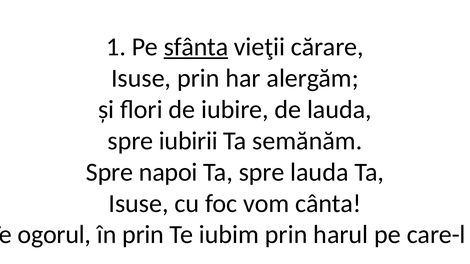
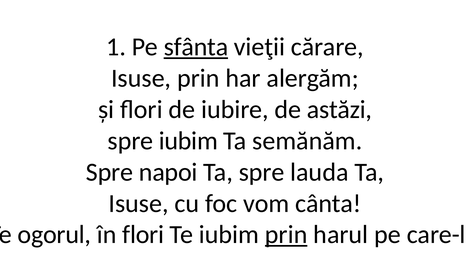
de lauda: lauda -> astăzi (340, 110)
spre iubirii: iubirii -> iubim (188, 141)
în prin: prin -> flori (143, 235)
prin underline: none -> present (286, 235)
